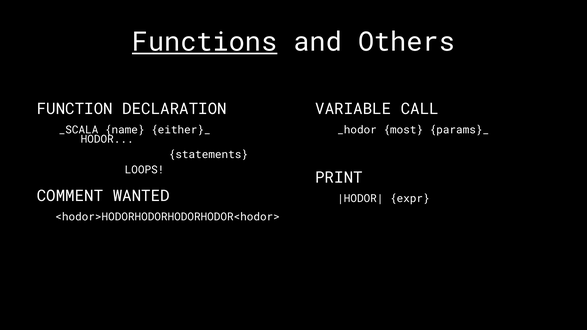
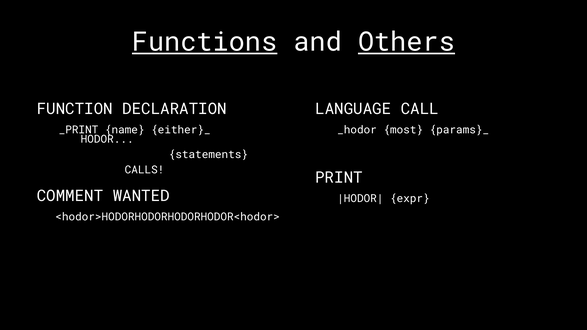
Others underline: none -> present (406, 42)
VARIABLE: VARIABLE -> LANGUAGE (353, 109)
_SCALA: _SCALA -> _PRINT (78, 130)
LOOPS: LOOPS -> CALLS (145, 170)
